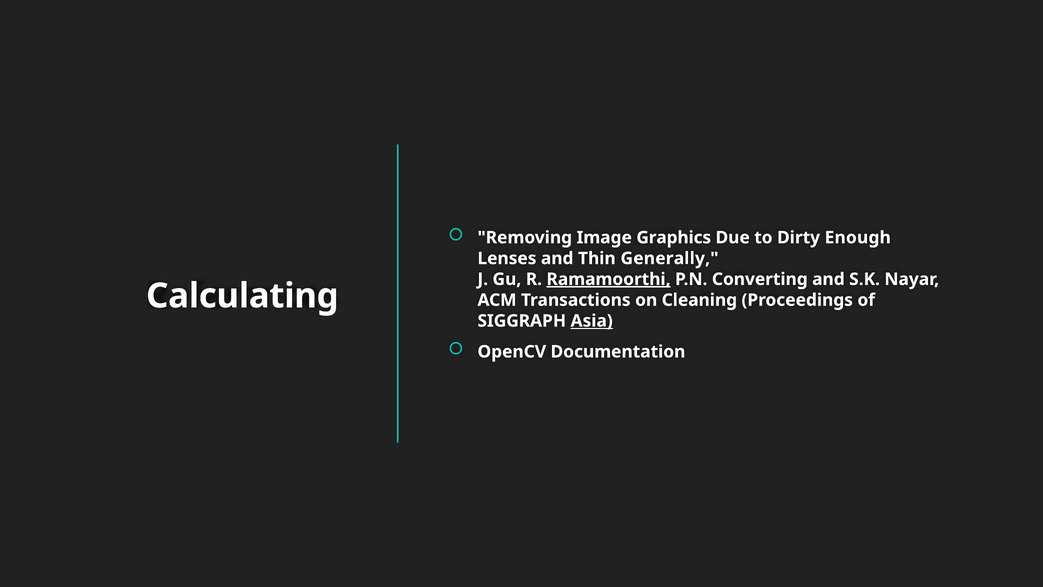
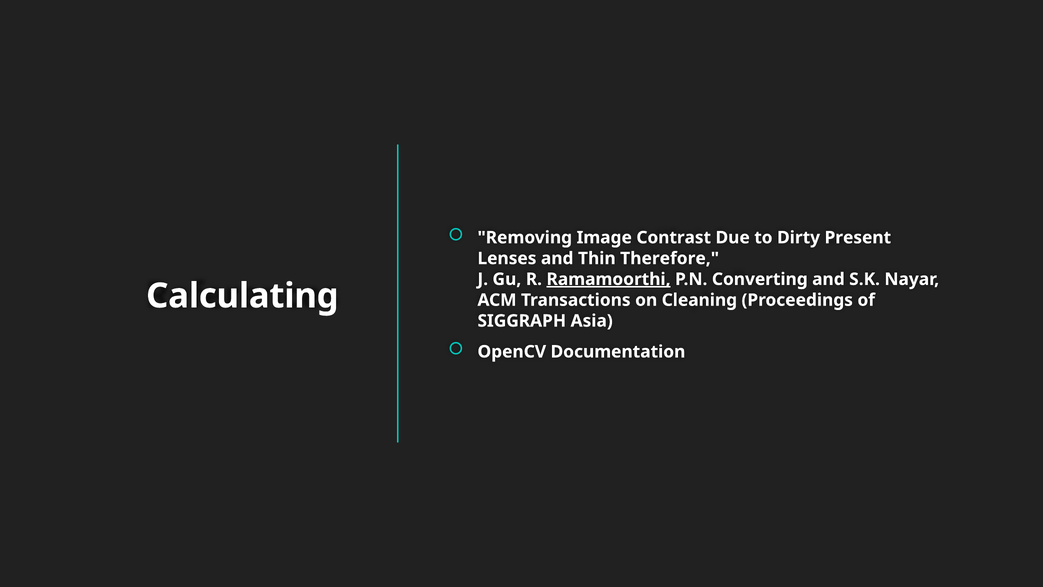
Graphics: Graphics -> Contrast (674, 237)
Enough: Enough -> Present (858, 237)
Generally: Generally -> Therefore (670, 258)
Asia underline: present -> none (592, 321)
